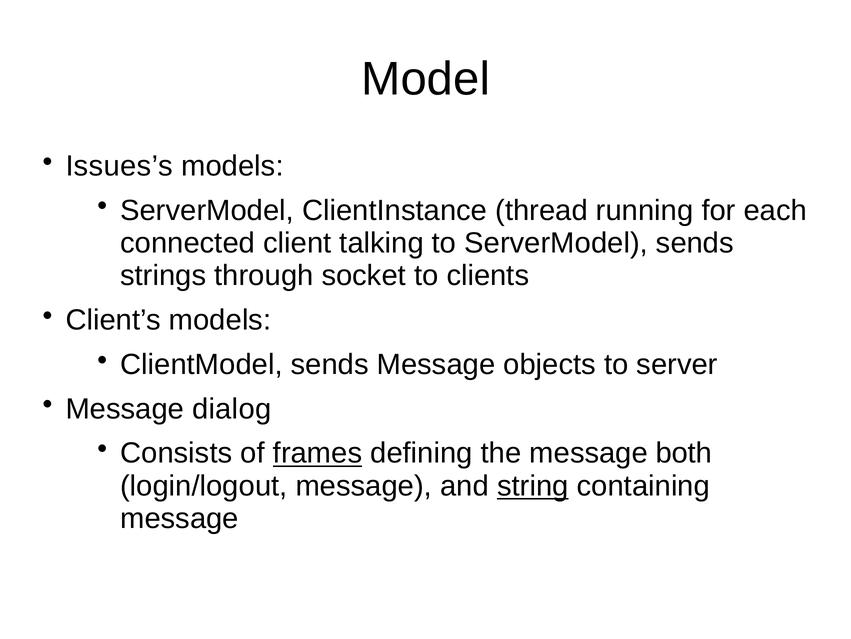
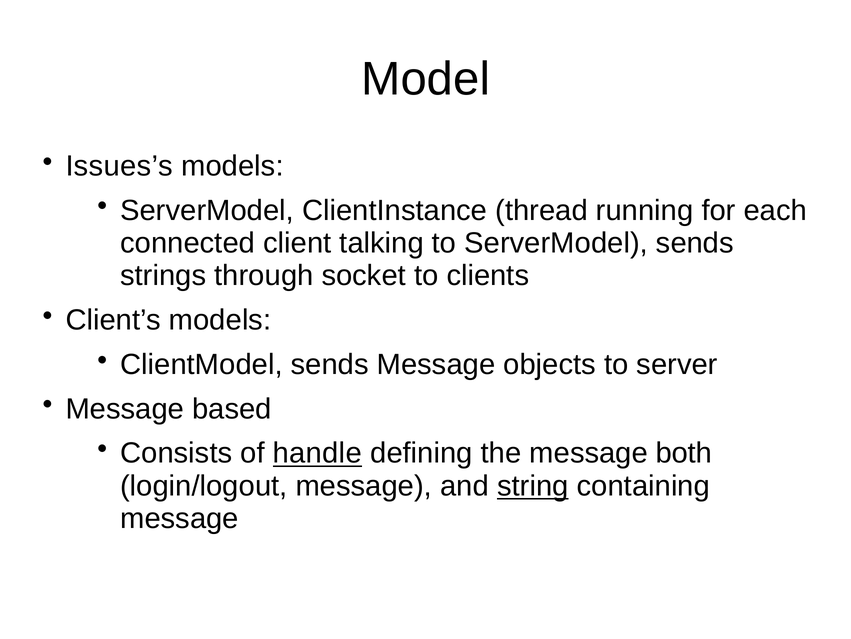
dialog: dialog -> based (232, 409)
frames: frames -> handle (317, 453)
